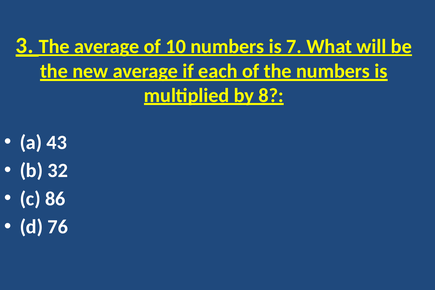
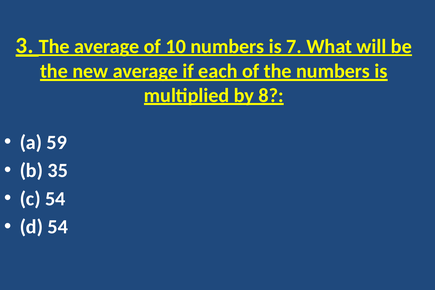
43: 43 -> 59 (57, 142)
32: 32 -> 35 (58, 171)
c 86: 86 -> 54 (55, 199)
d 76: 76 -> 54 (58, 227)
